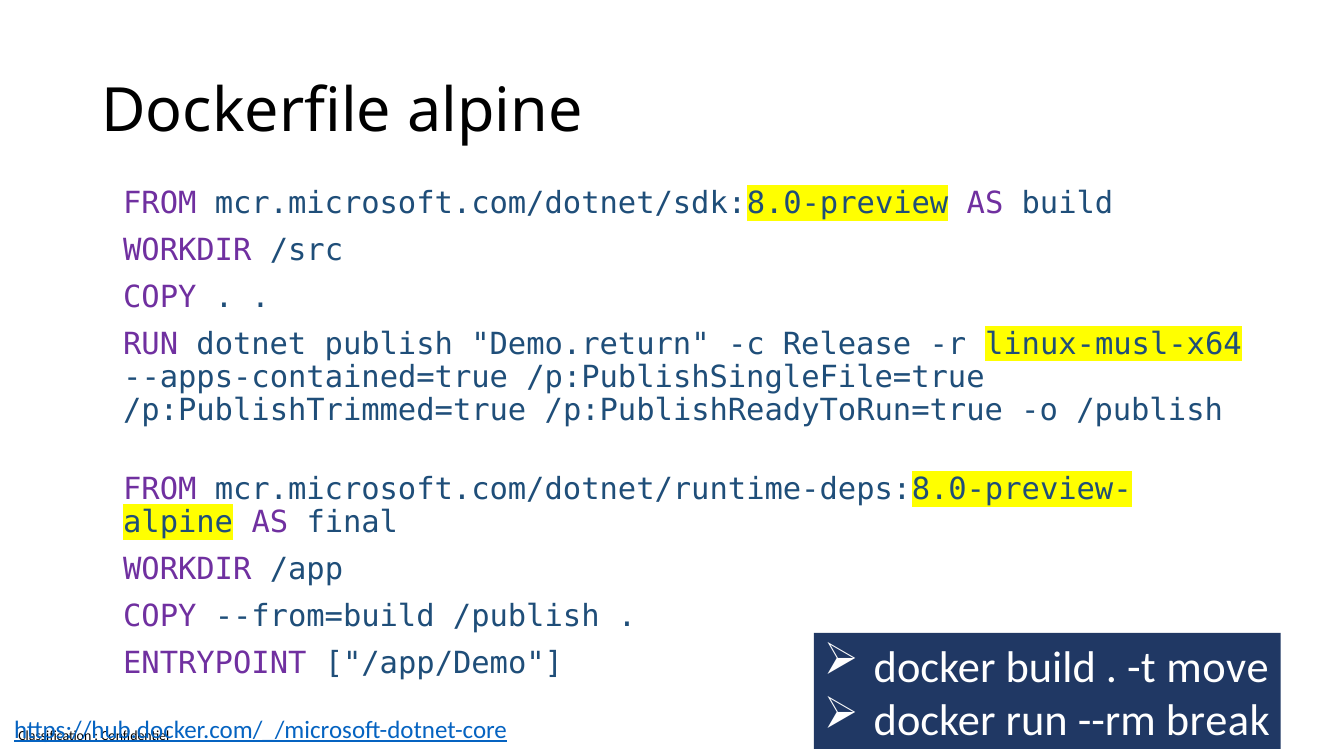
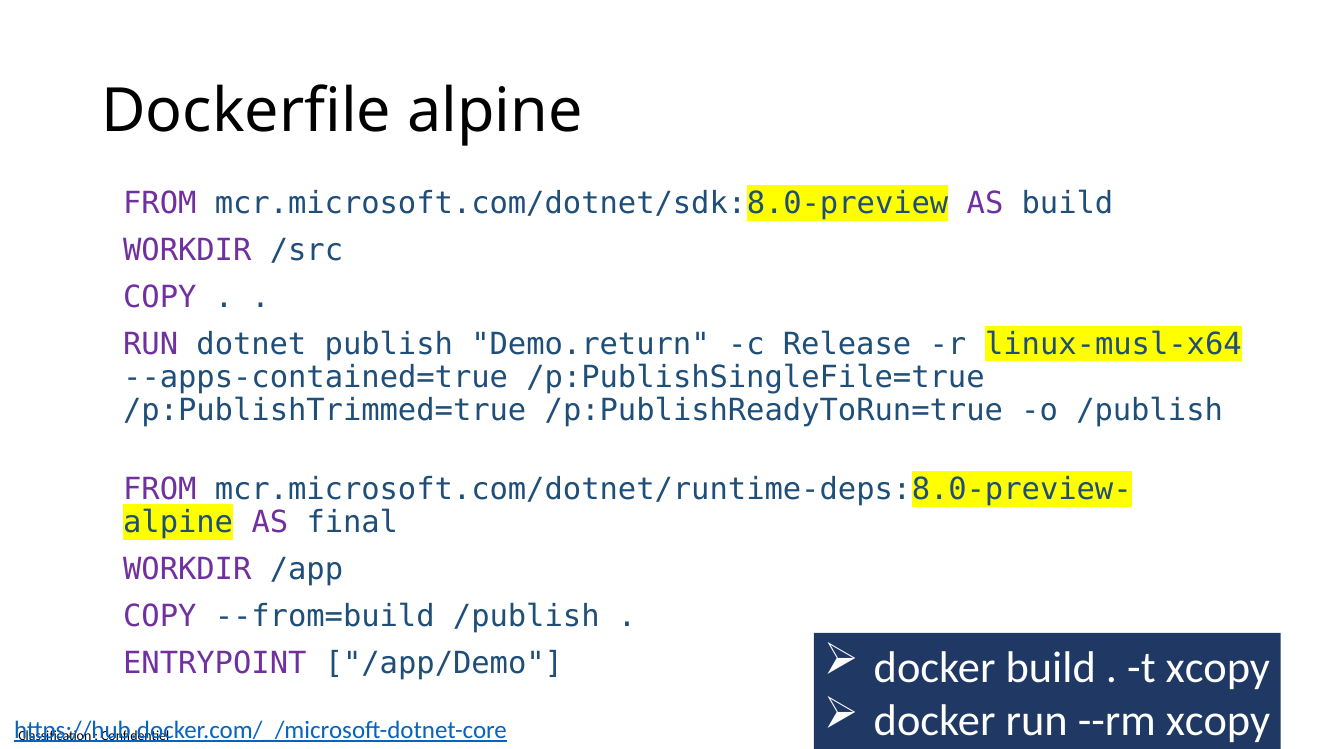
t move: move -> xcopy (1218, 668)
--rm break: break -> xcopy (1218, 721)
